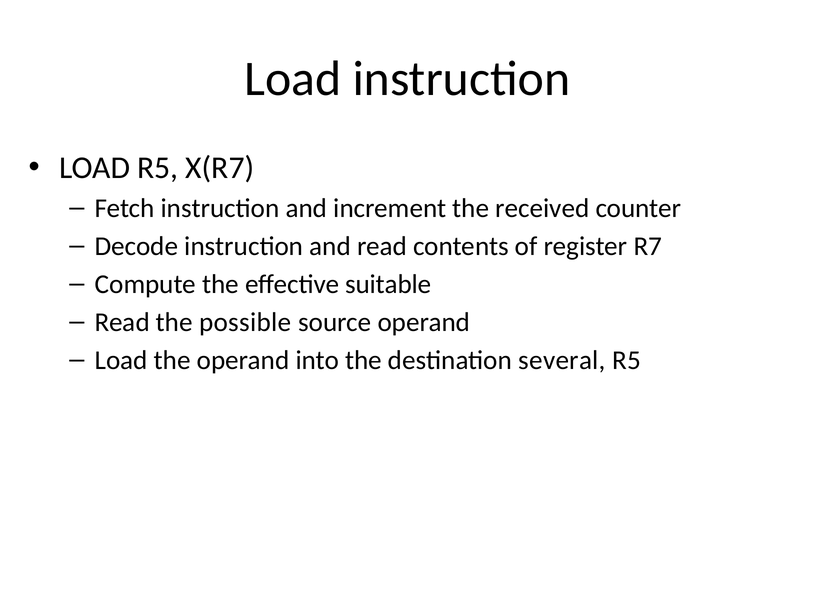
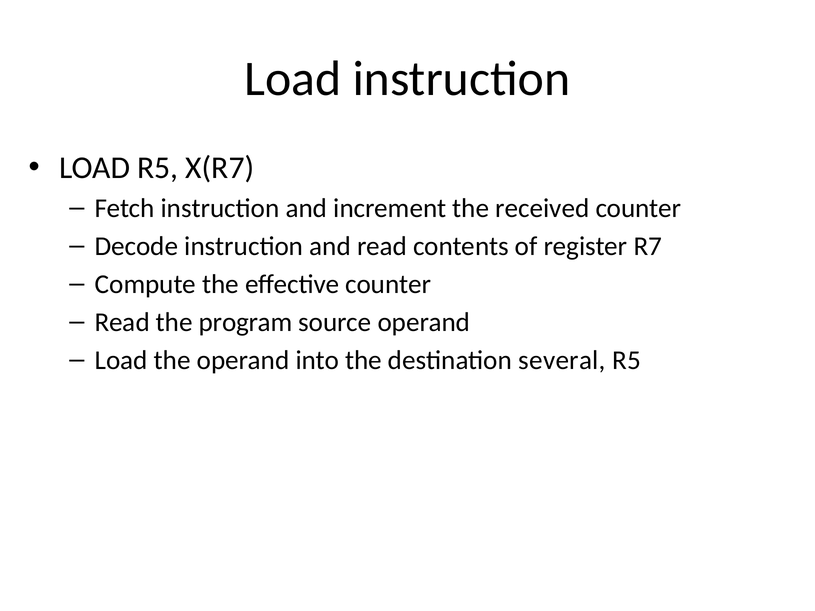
effective suitable: suitable -> counter (388, 284)
possible: possible -> program (246, 322)
